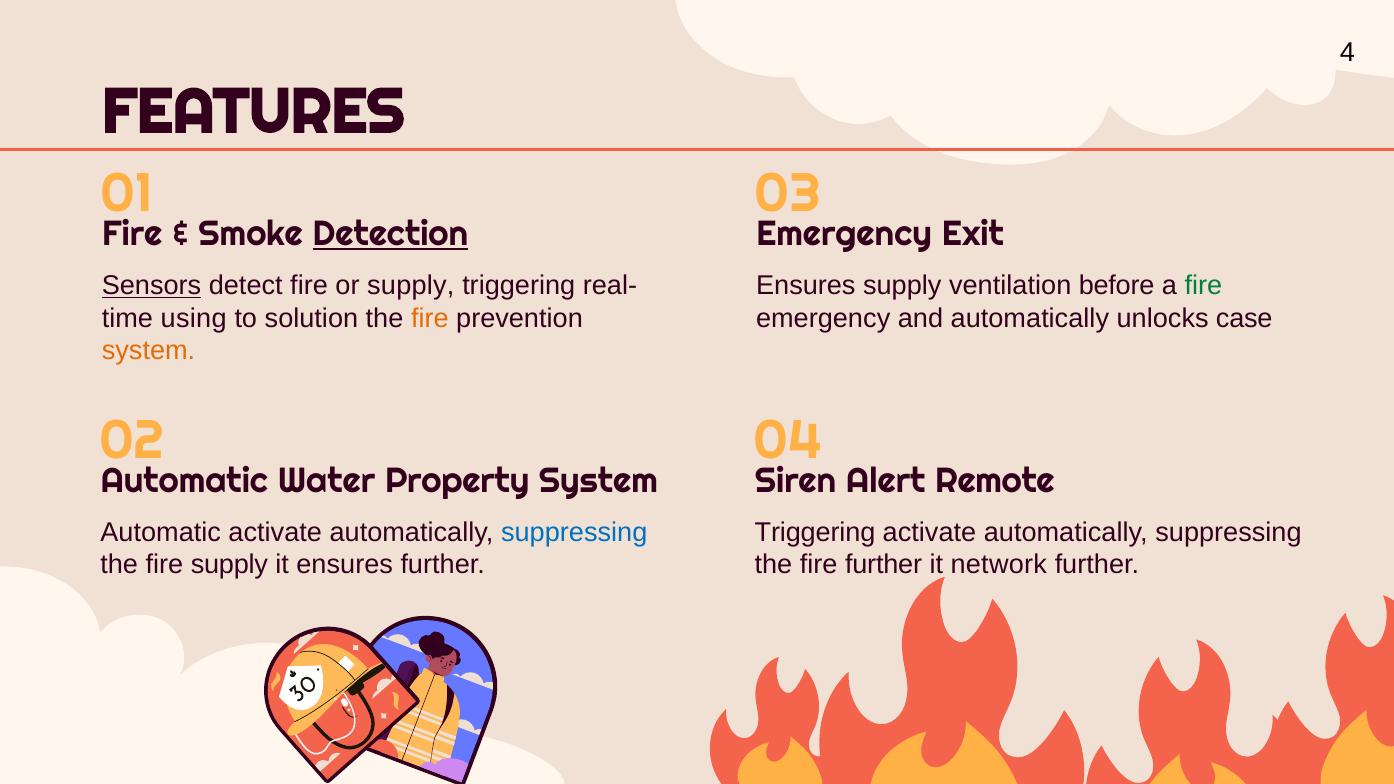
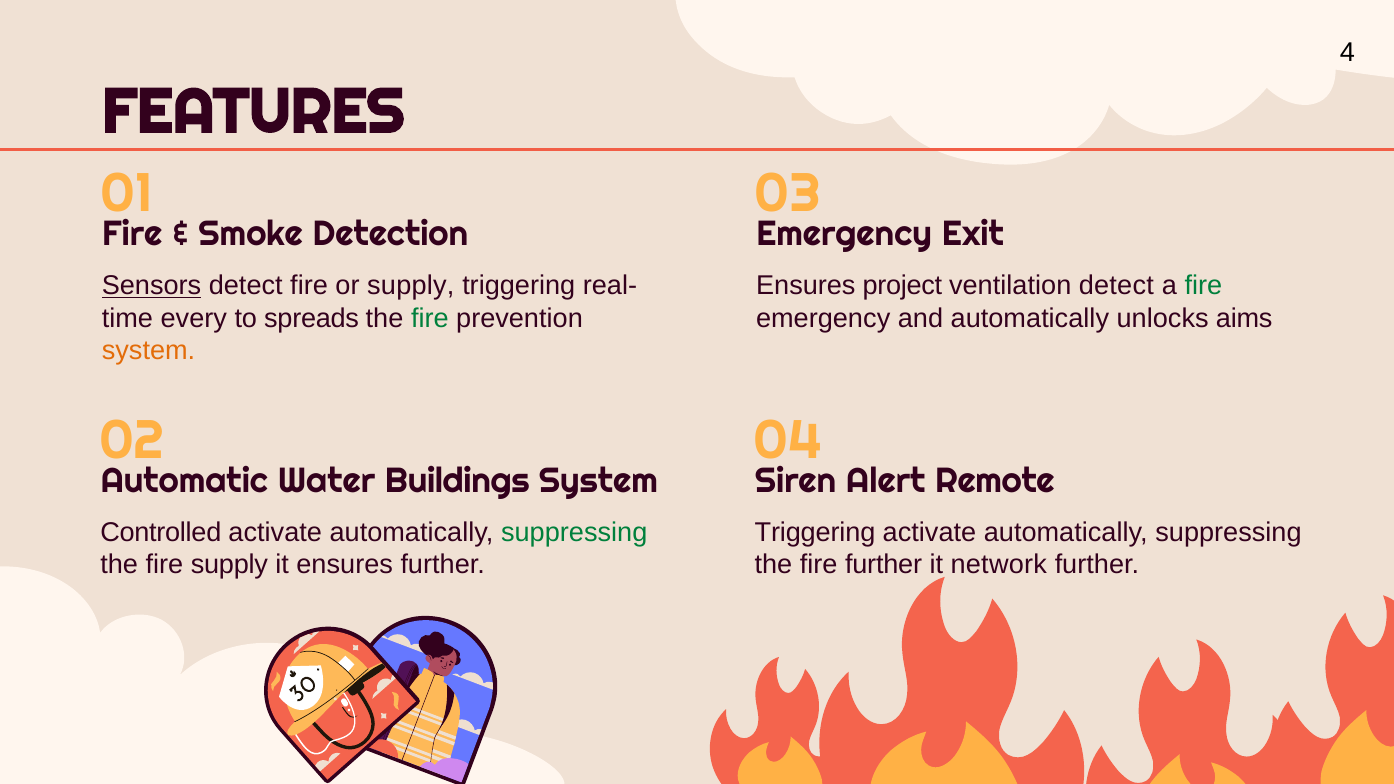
Detection underline: present -> none (390, 234)
Ensures supply: supply -> project (902, 286)
ventilation before: before -> detect (1116, 286)
case: case -> aims (1244, 318)
using: using -> every (194, 318)
solution: solution -> spreads (312, 318)
fire colour: orange -> green (430, 318)
Property: Property -> Buildings (457, 481)
Automatic: Automatic -> Controlled (161, 532)
suppressing colour: blue -> green (574, 532)
